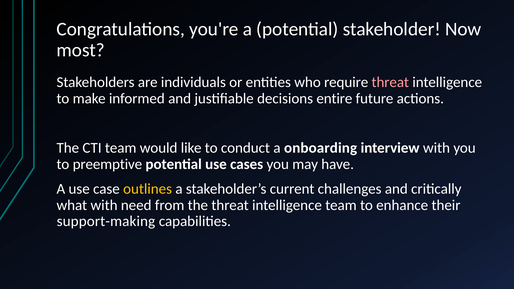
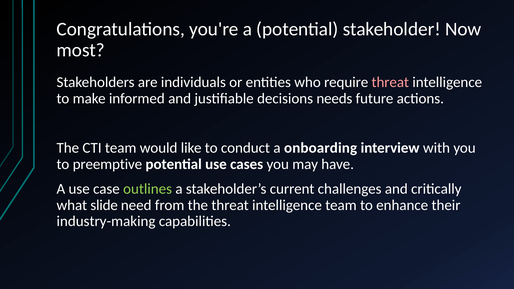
entire: entire -> needs (334, 99)
outlines colour: yellow -> light green (148, 189)
what with: with -> slide (104, 205)
support-making: support-making -> industry-making (106, 221)
